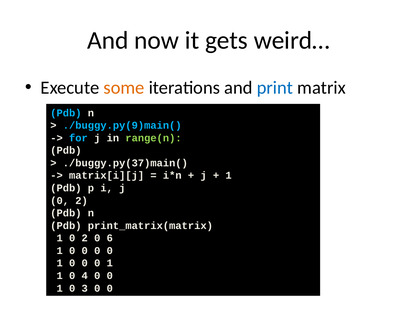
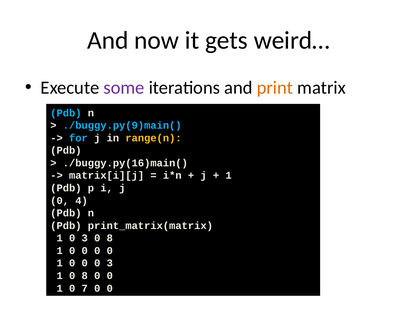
some colour: orange -> purple (124, 87)
print colour: blue -> orange (275, 87)
range(n colour: light green -> yellow (154, 138)
./buggy.py(37)main(: ./buggy.py(37)main( -> ./buggy.py(16)main( (125, 163)
2: 2 -> 4 (82, 200)
1 0 2: 2 -> 3 (85, 238)
6: 6 -> 8 (110, 238)
1: 1 -> 3 (110, 263)
1 0 4: 4 -> 8 (85, 275)
3: 3 -> 7 (85, 288)
